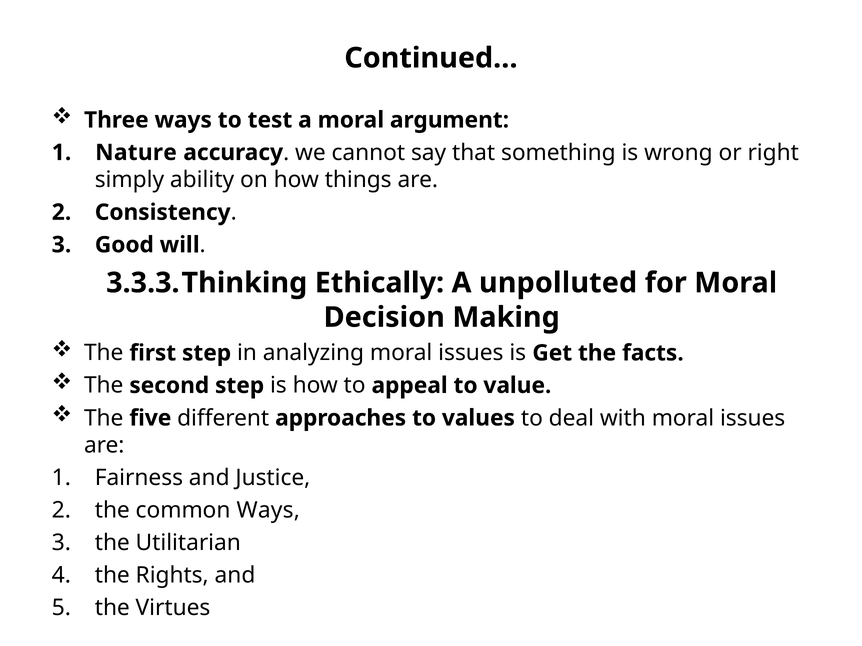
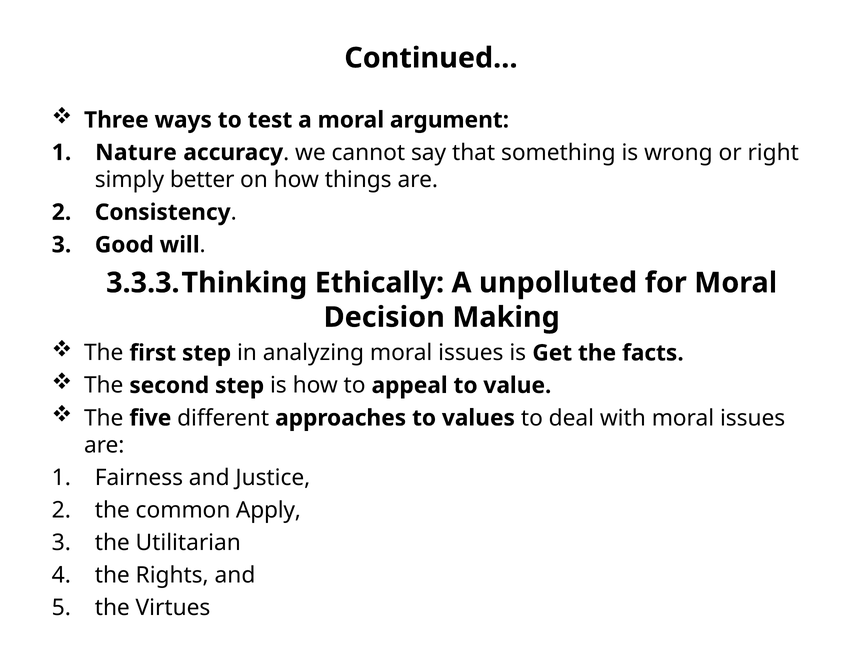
ability: ability -> better (202, 180)
common Ways: Ways -> Apply (268, 511)
